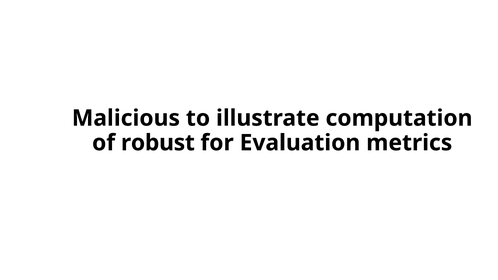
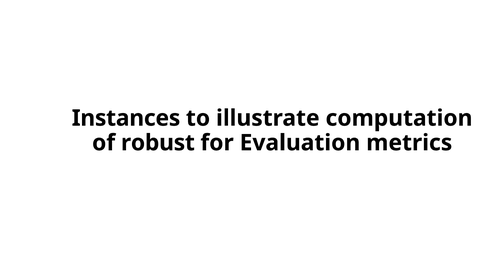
Malicious: Malicious -> Instances (126, 118)
